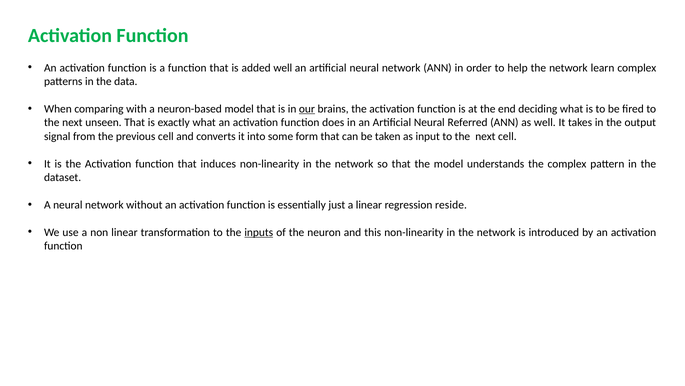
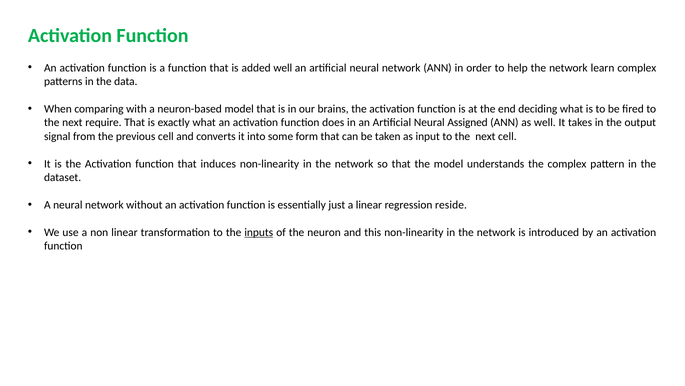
our underline: present -> none (307, 109)
unseen: unseen -> require (103, 122)
Referred: Referred -> Assigned (468, 122)
